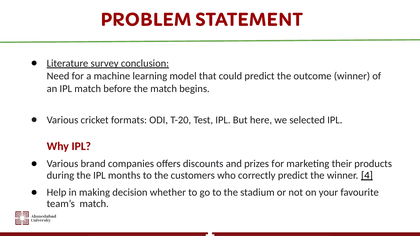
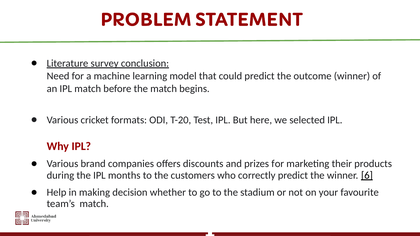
4: 4 -> 6 (367, 175)
